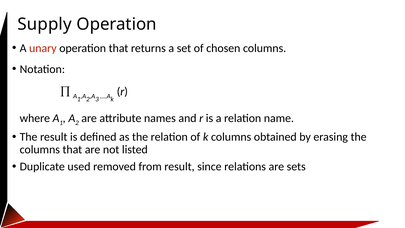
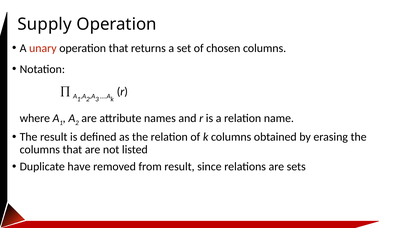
used: used -> have (79, 167)
